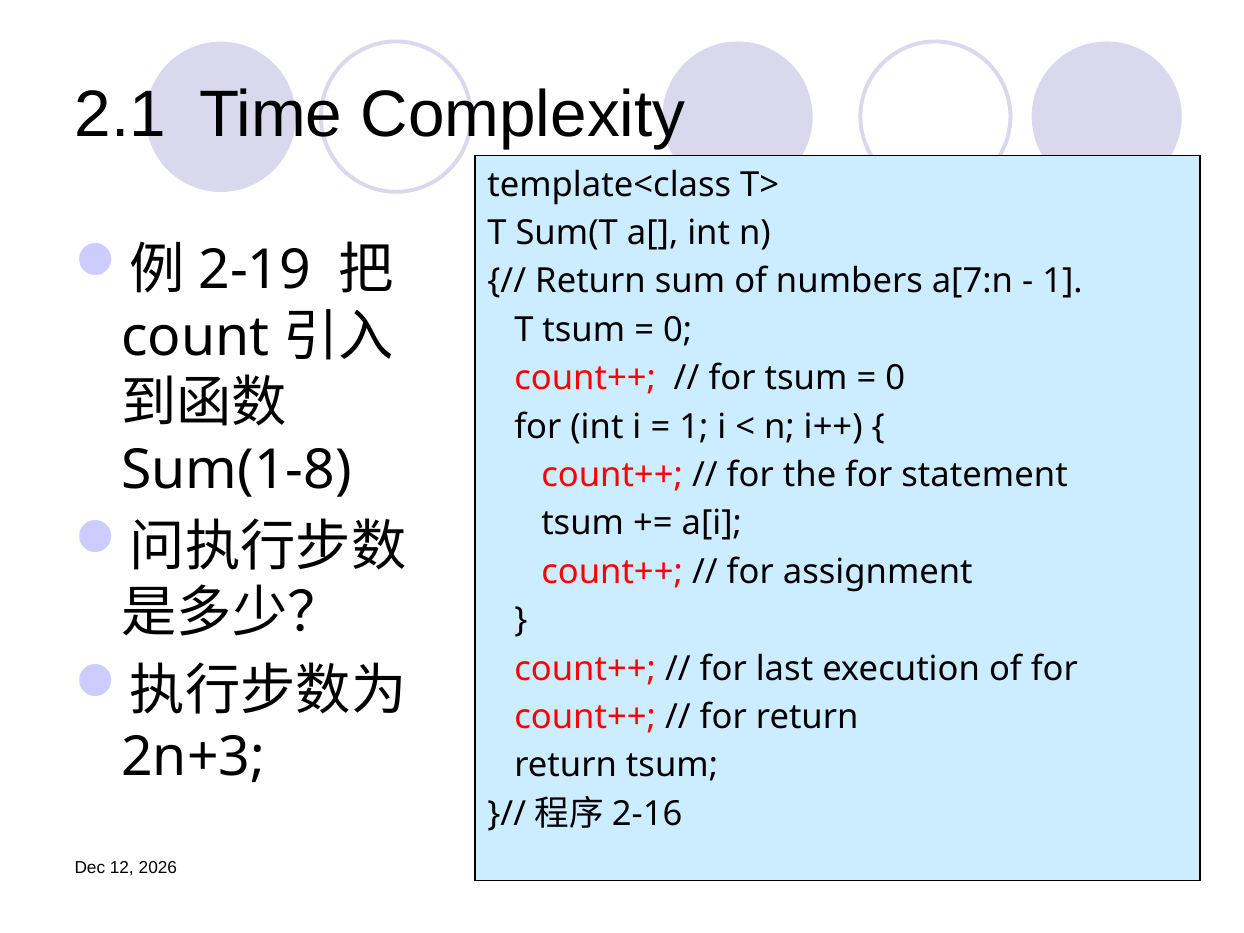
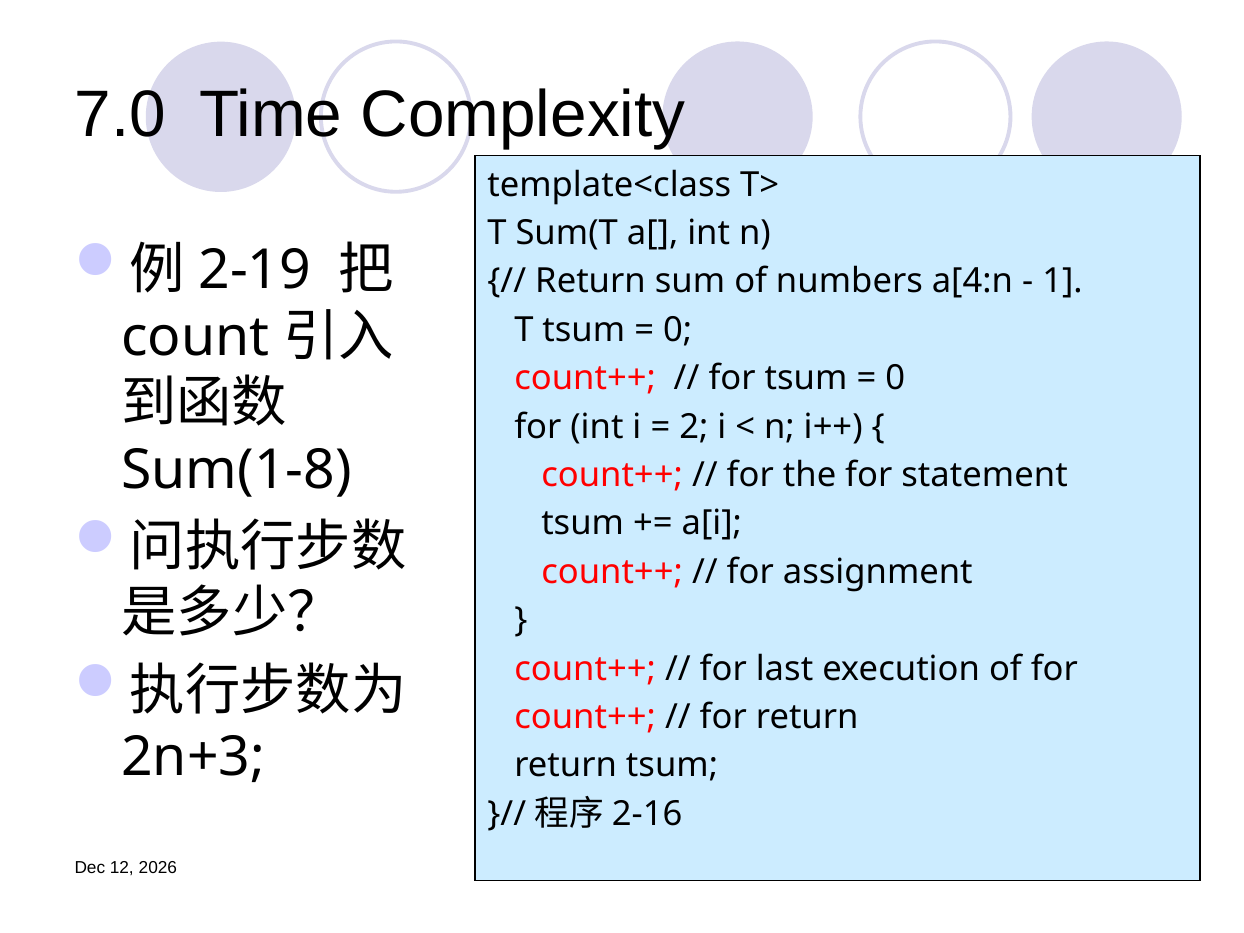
2.1: 2.1 -> 7.0 (120, 115)
a[7:n: a[7:n -> a[4:n (972, 282)
1: 1 -> 2 (694, 427)
